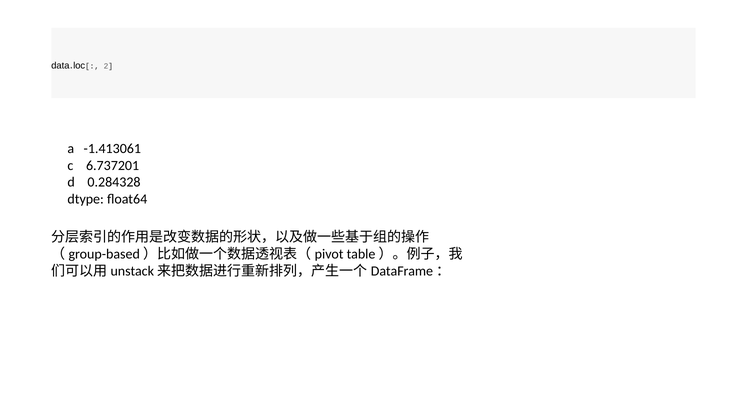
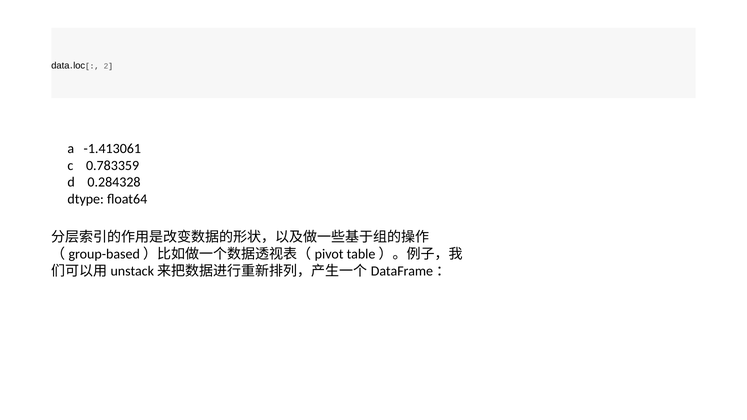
6.737201: 6.737201 -> 0.783359 (113, 166)
